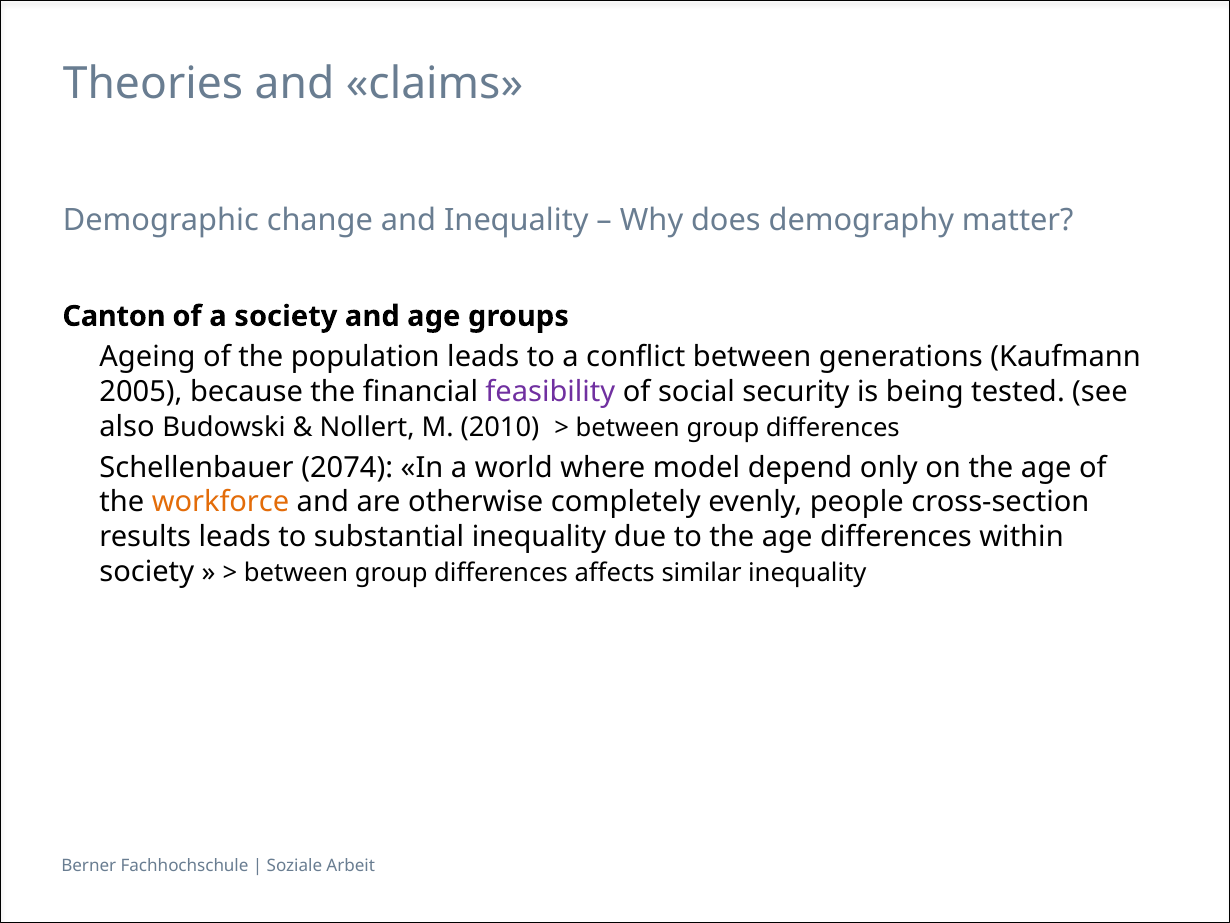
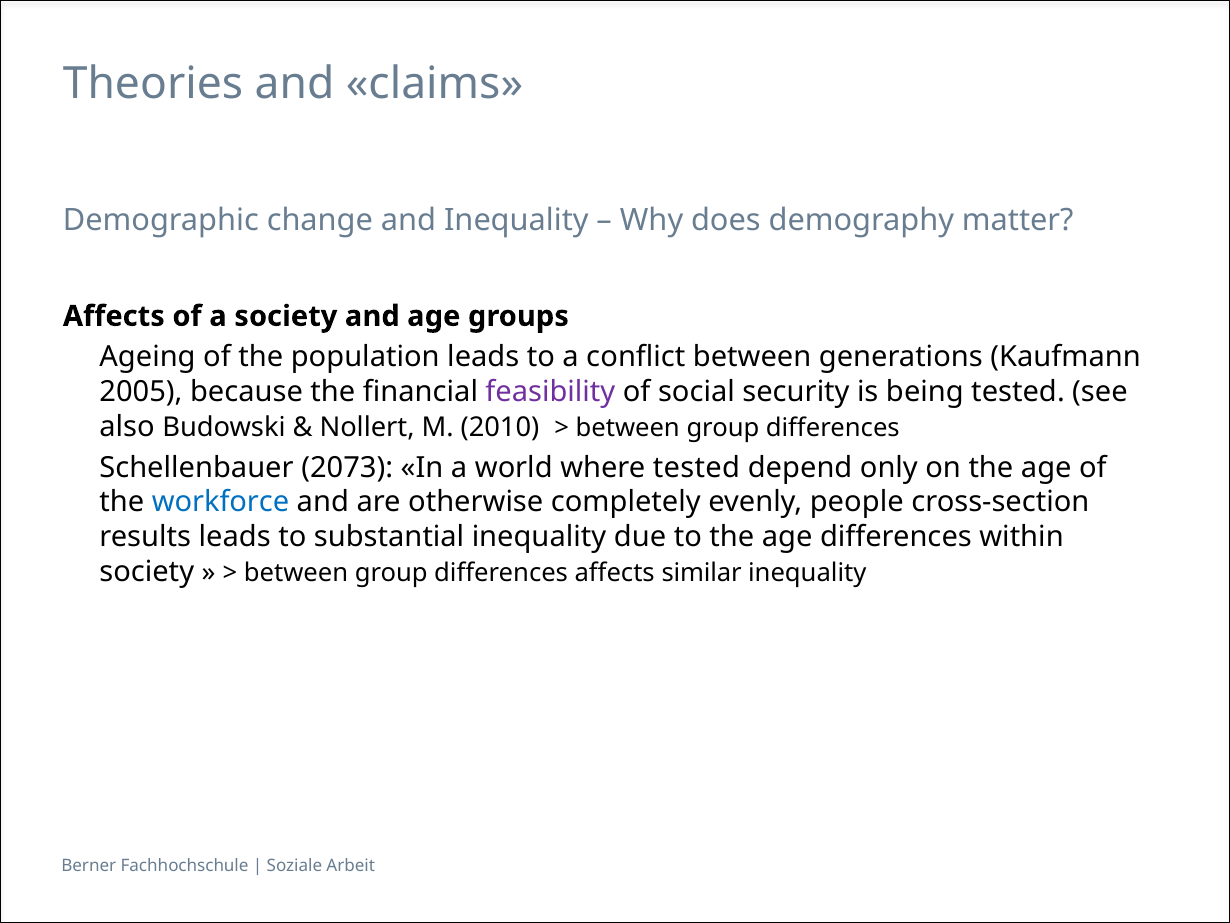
Canton: Canton -> Affects (114, 316)
2074: 2074 -> 2073 (347, 467)
where model: model -> tested (696, 467)
workforce colour: orange -> blue (221, 502)
